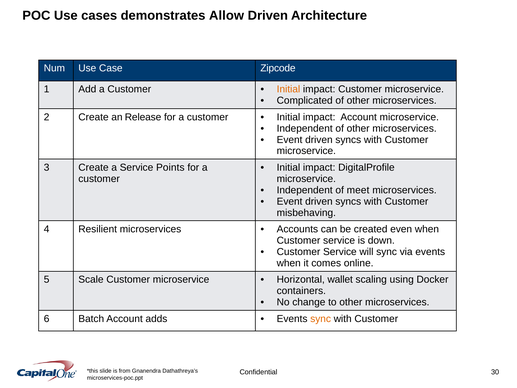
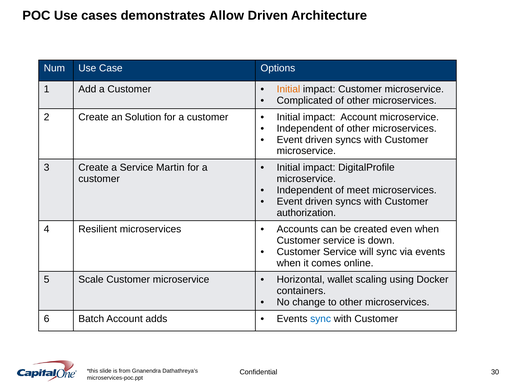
Zipcode: Zipcode -> Options (278, 68)
Release: Release -> Solution (143, 117)
Points: Points -> Martin (170, 167)
misbehaving: misbehaving -> authorization (306, 213)
sync colour: orange -> blue (321, 319)
